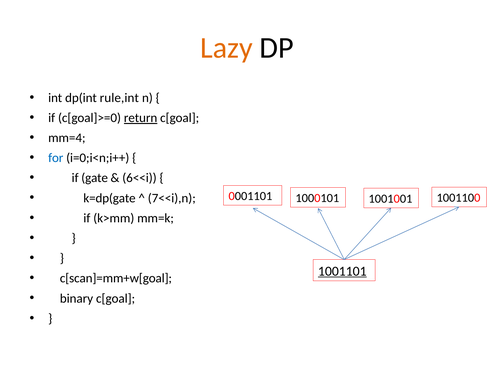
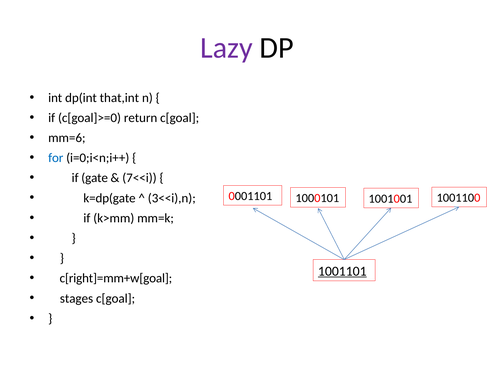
Lazy colour: orange -> purple (227, 48)
rule,int: rule,int -> that,int (119, 98)
return underline: present -> none (141, 118)
mm=4: mm=4 -> mm=6 (67, 138)
6<<i: 6<<i -> 7<<i (139, 178)
7<<i),n: 7<<i),n -> 3<<i),n (172, 198)
c[scan]=mm+w[goal: c[scan]=mm+w[goal -> c[right]=mm+w[goal (116, 278)
binary: binary -> stages (77, 298)
